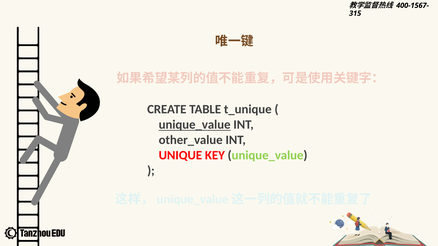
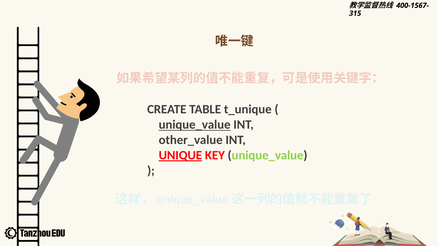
UNIQUE underline: none -> present (180, 156)
